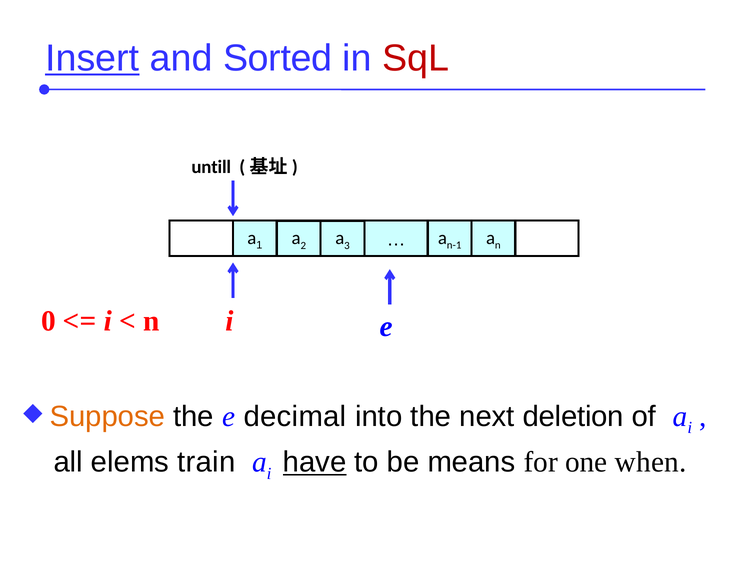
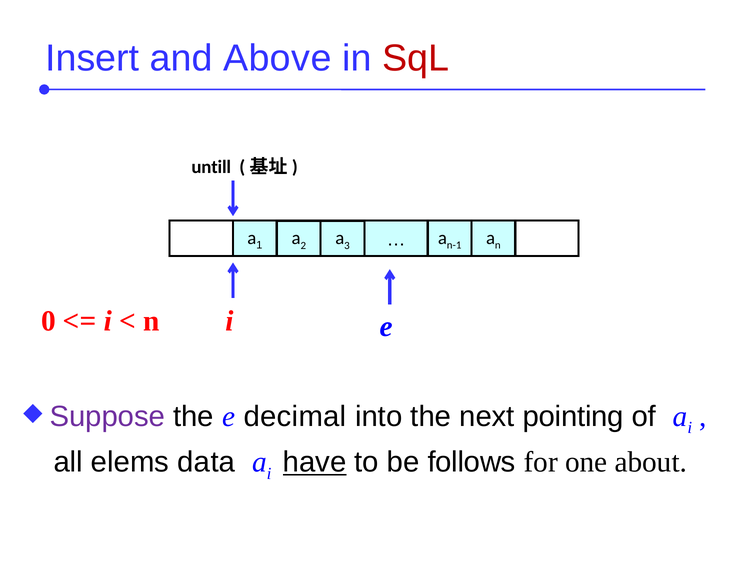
Insert underline: present -> none (92, 58)
Sorted: Sorted -> Above (277, 58)
Suppose colour: orange -> purple (107, 417)
deletion: deletion -> pointing (573, 417)
train: train -> data (206, 463)
means: means -> follows (472, 463)
when: when -> about (651, 463)
